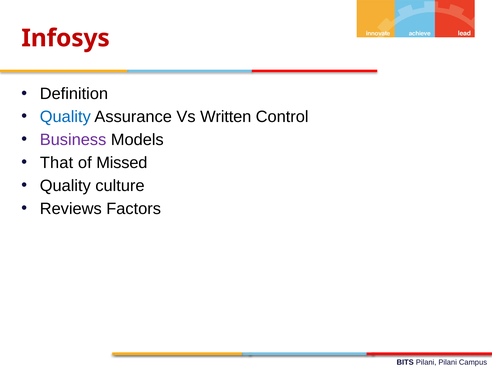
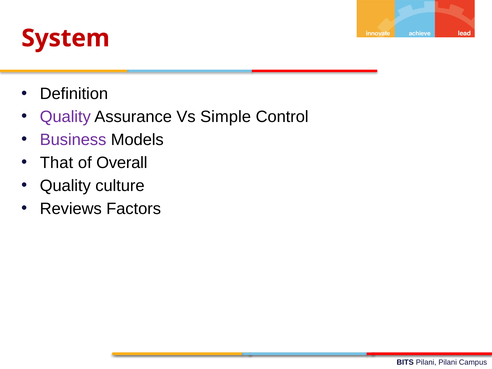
Infosys: Infosys -> System (66, 38)
Quality colour: blue -> purple (65, 117)
Written: Written -> Simple (226, 117)
Missed: Missed -> Overall (122, 163)
